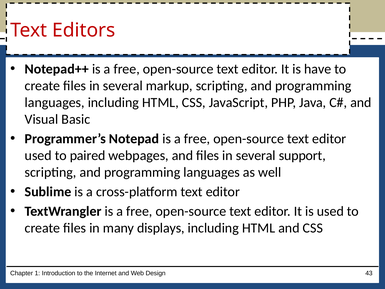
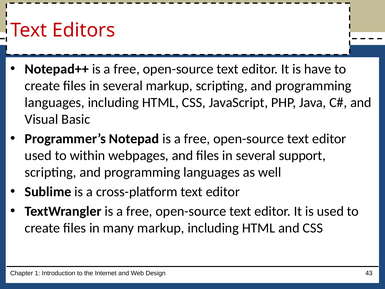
paired: paired -> within (88, 155)
many displays: displays -> markup (161, 228)
